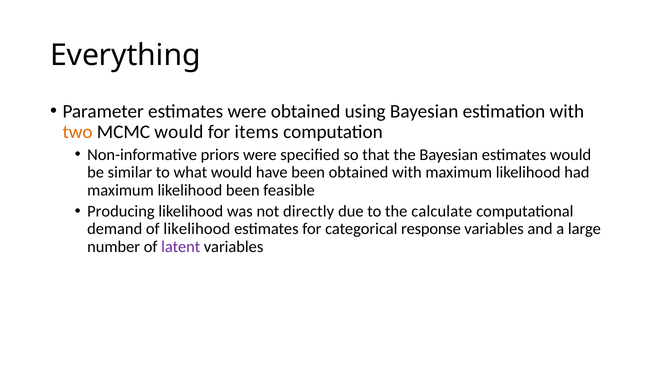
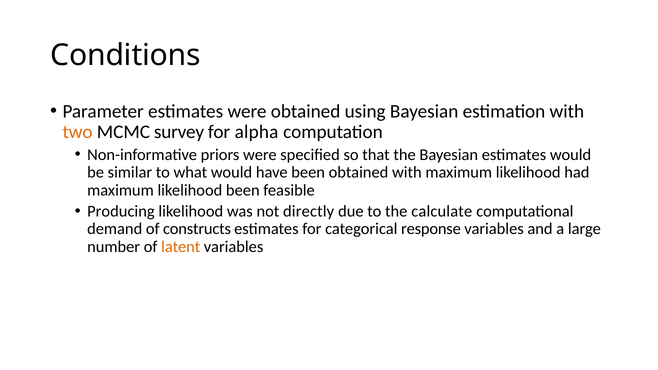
Everything: Everything -> Conditions (126, 55)
MCMC would: would -> survey (179, 132)
items: items -> alpha (257, 132)
of likelihood: likelihood -> constructs (197, 229)
latent colour: purple -> orange (181, 247)
